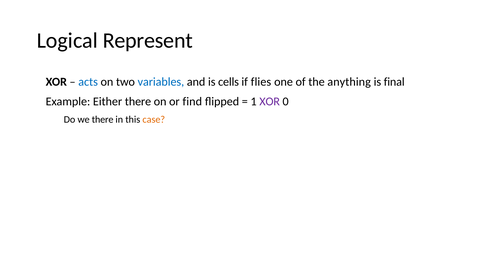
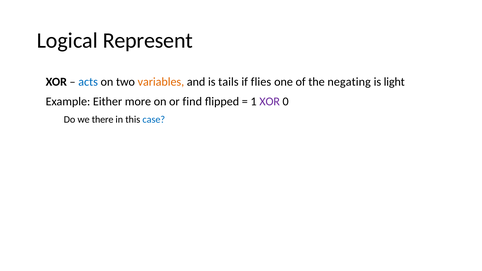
variables colour: blue -> orange (161, 82)
cells: cells -> tails (228, 82)
anything: anything -> negating (349, 82)
final: final -> light (394, 82)
Either there: there -> more (138, 102)
case colour: orange -> blue (154, 120)
